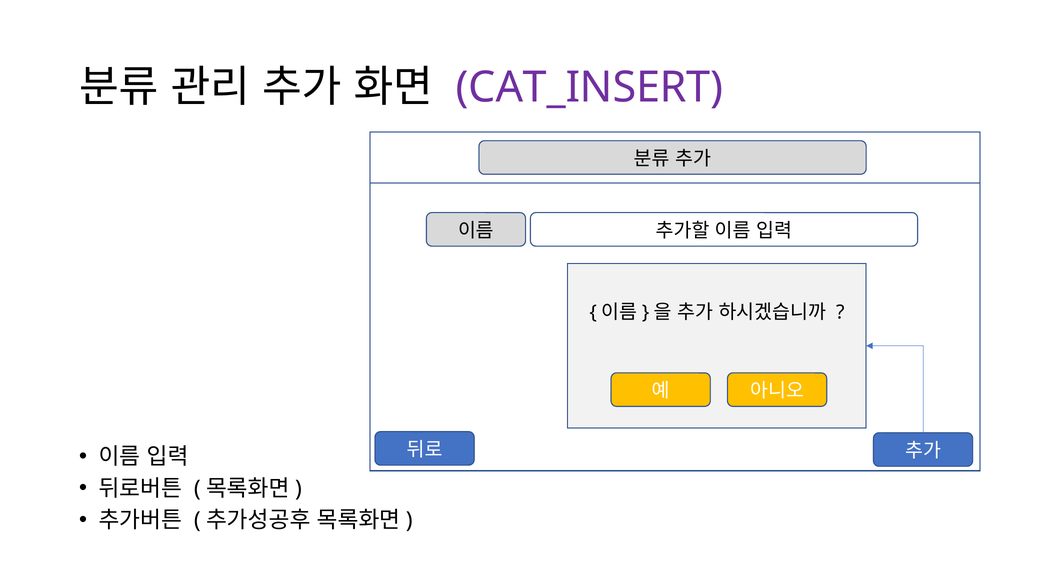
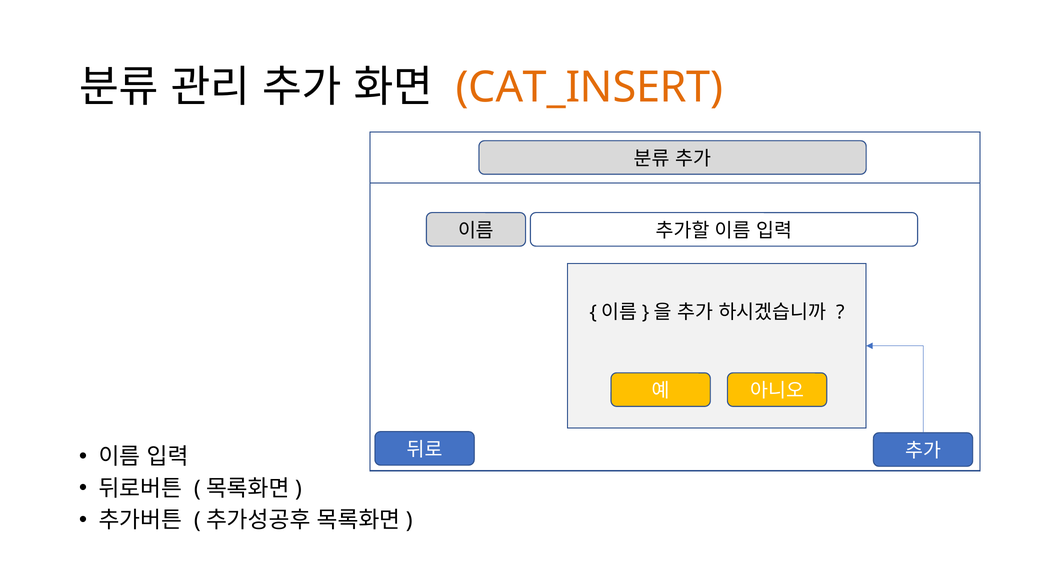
CAT_INSERT colour: purple -> orange (589, 87)
